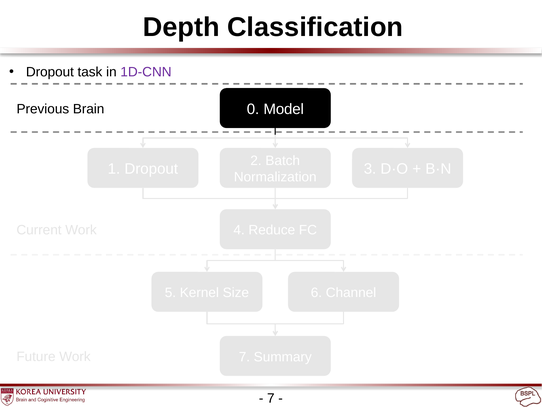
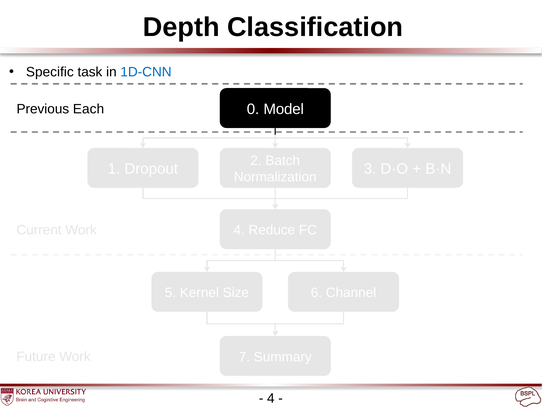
Dropout: Dropout -> Specific (50, 72)
1D-CNN colour: purple -> blue (146, 72)
Brain: Brain -> Each (89, 109)
7: 7 -> 4 (271, 398)
